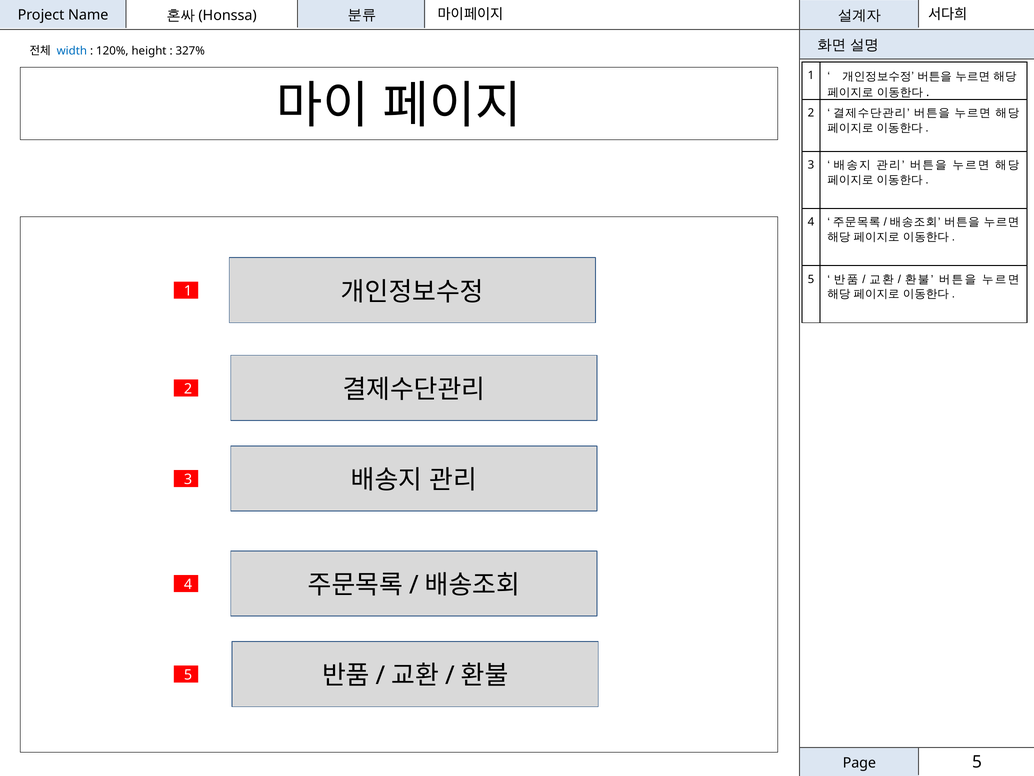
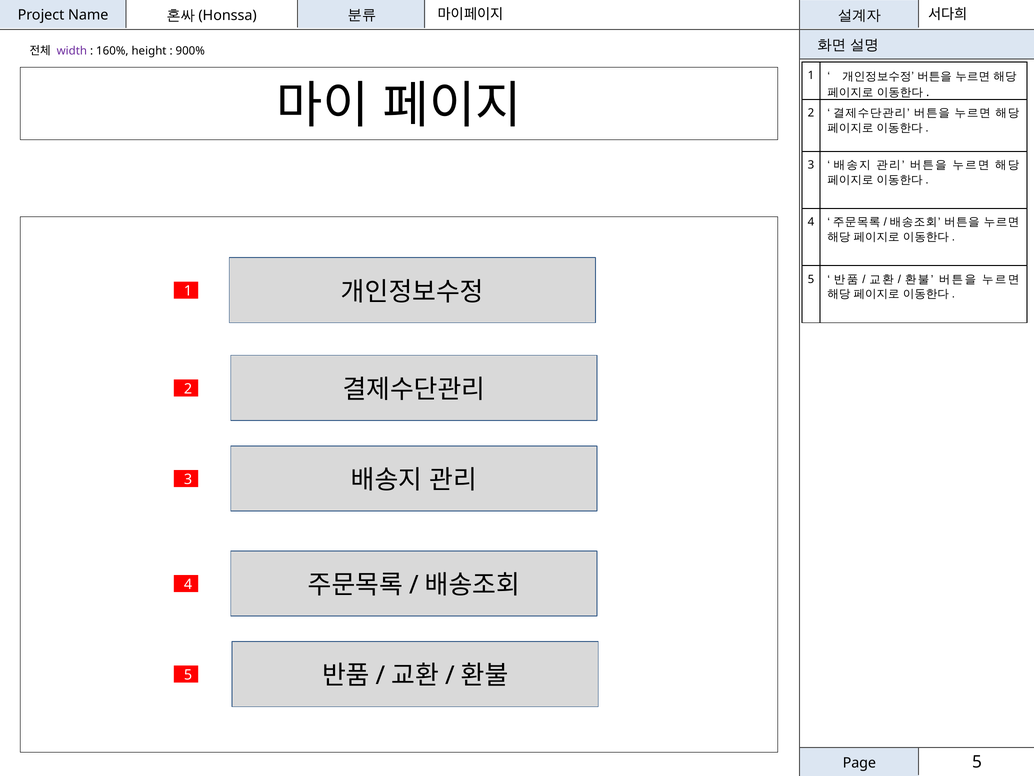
width colour: blue -> purple (72, 51)
120%: 120% -> 160% (112, 51)
327%: 327% -> 900% (190, 51)
